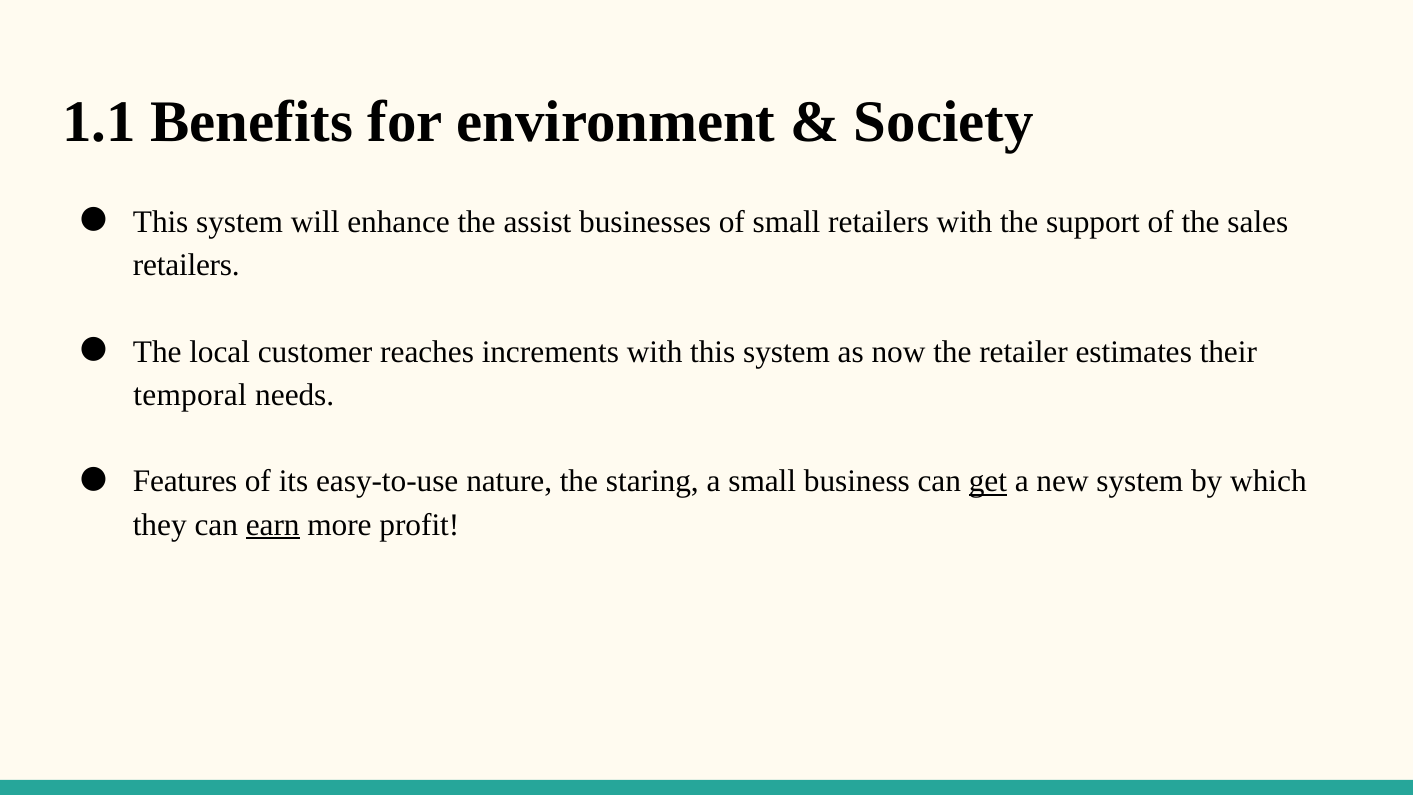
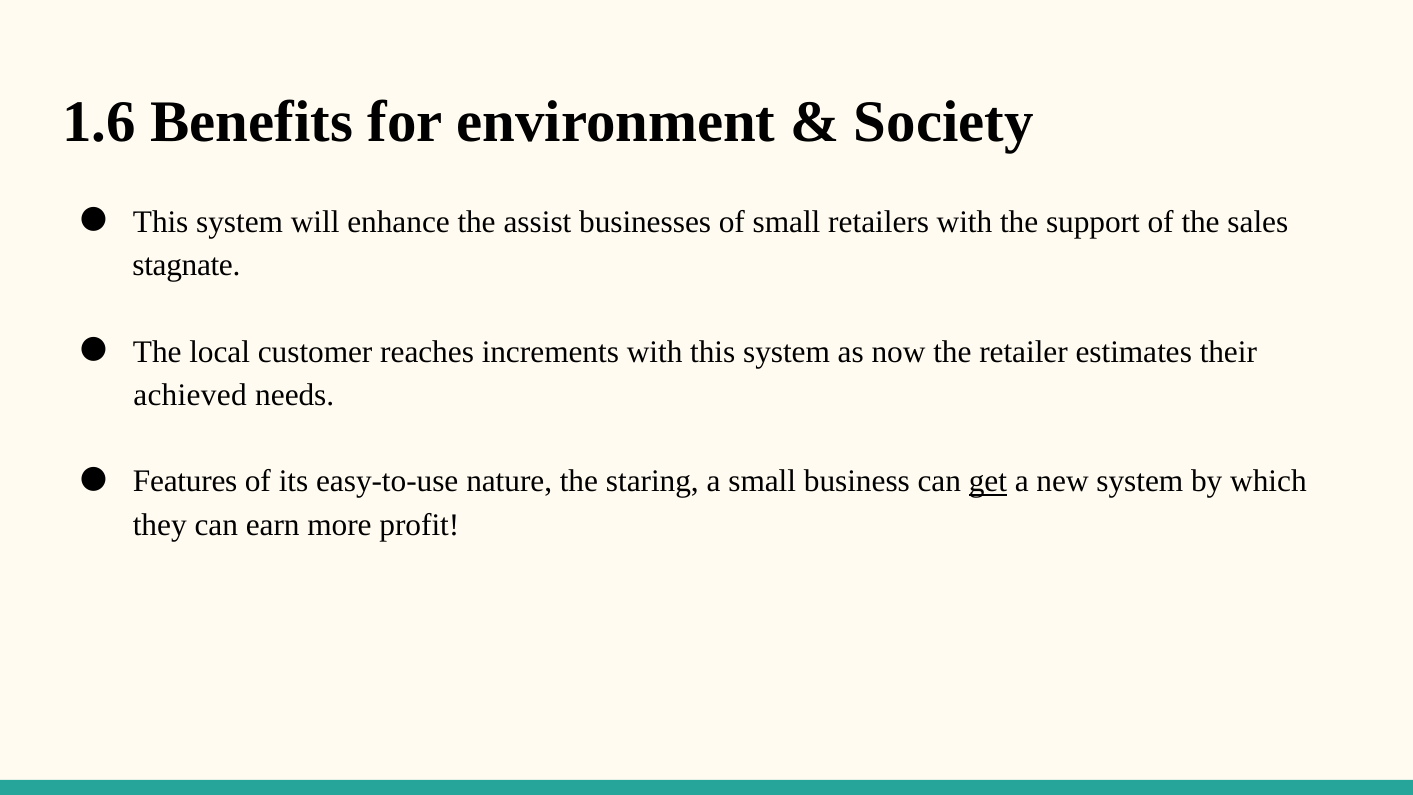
1.1: 1.1 -> 1.6 (99, 122)
retailers: retailers -> stagnate (186, 265)
temporal: temporal -> achieved (190, 395)
earn underline: present -> none (273, 525)
